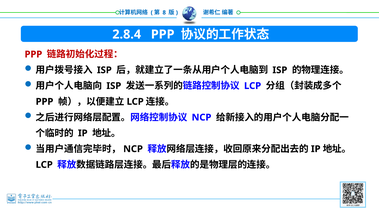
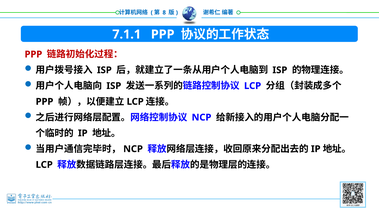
2.8.4: 2.8.4 -> 7.1.1 (127, 34)
